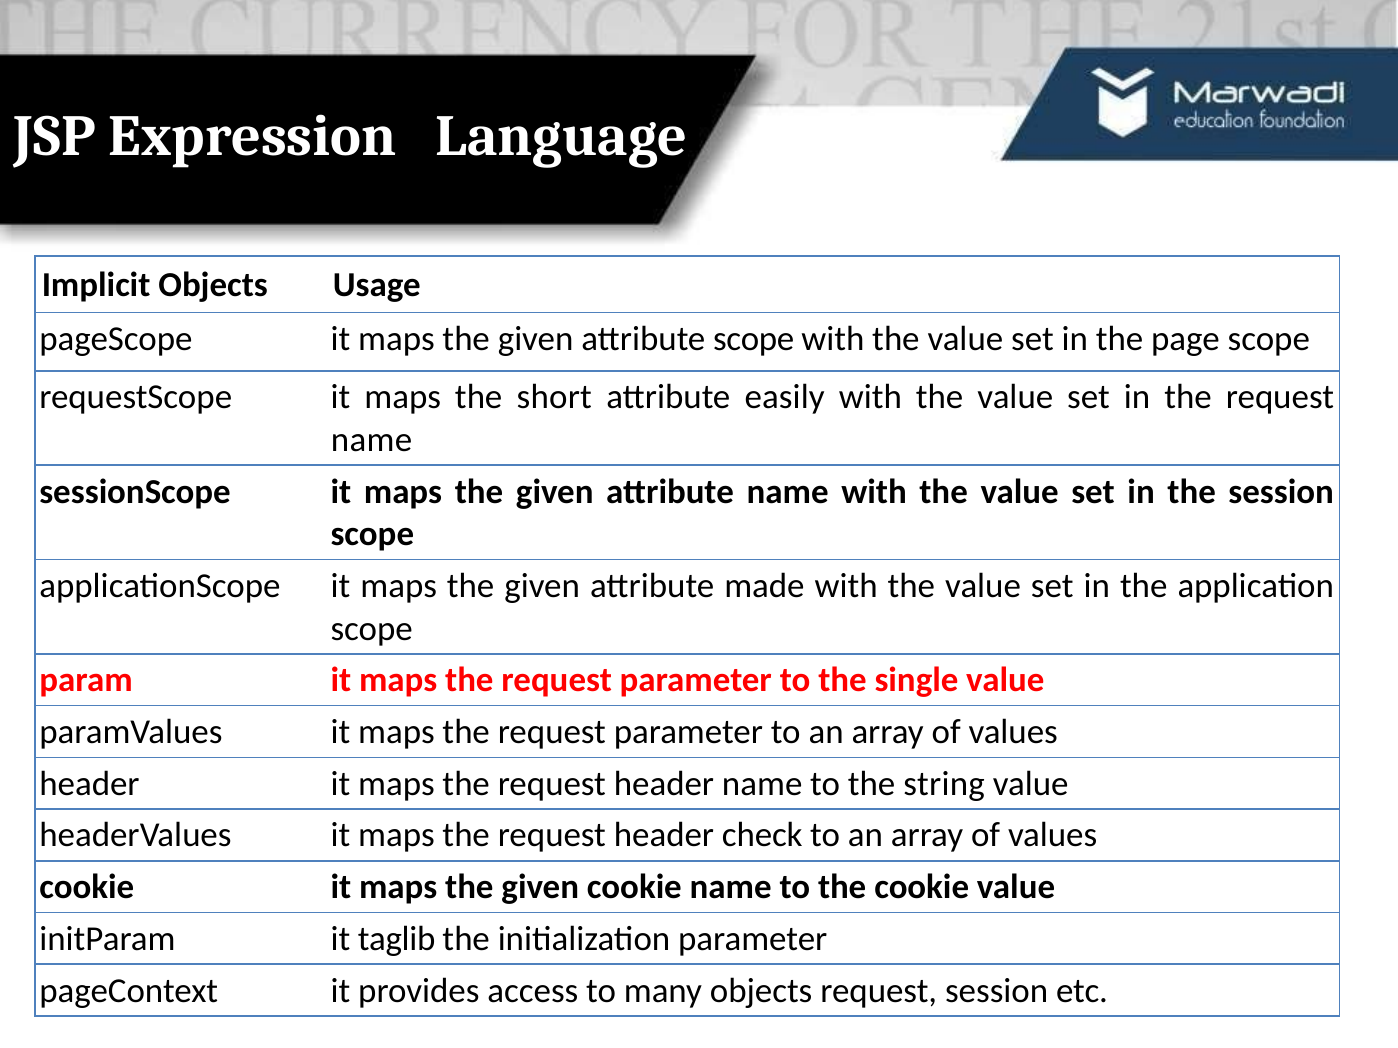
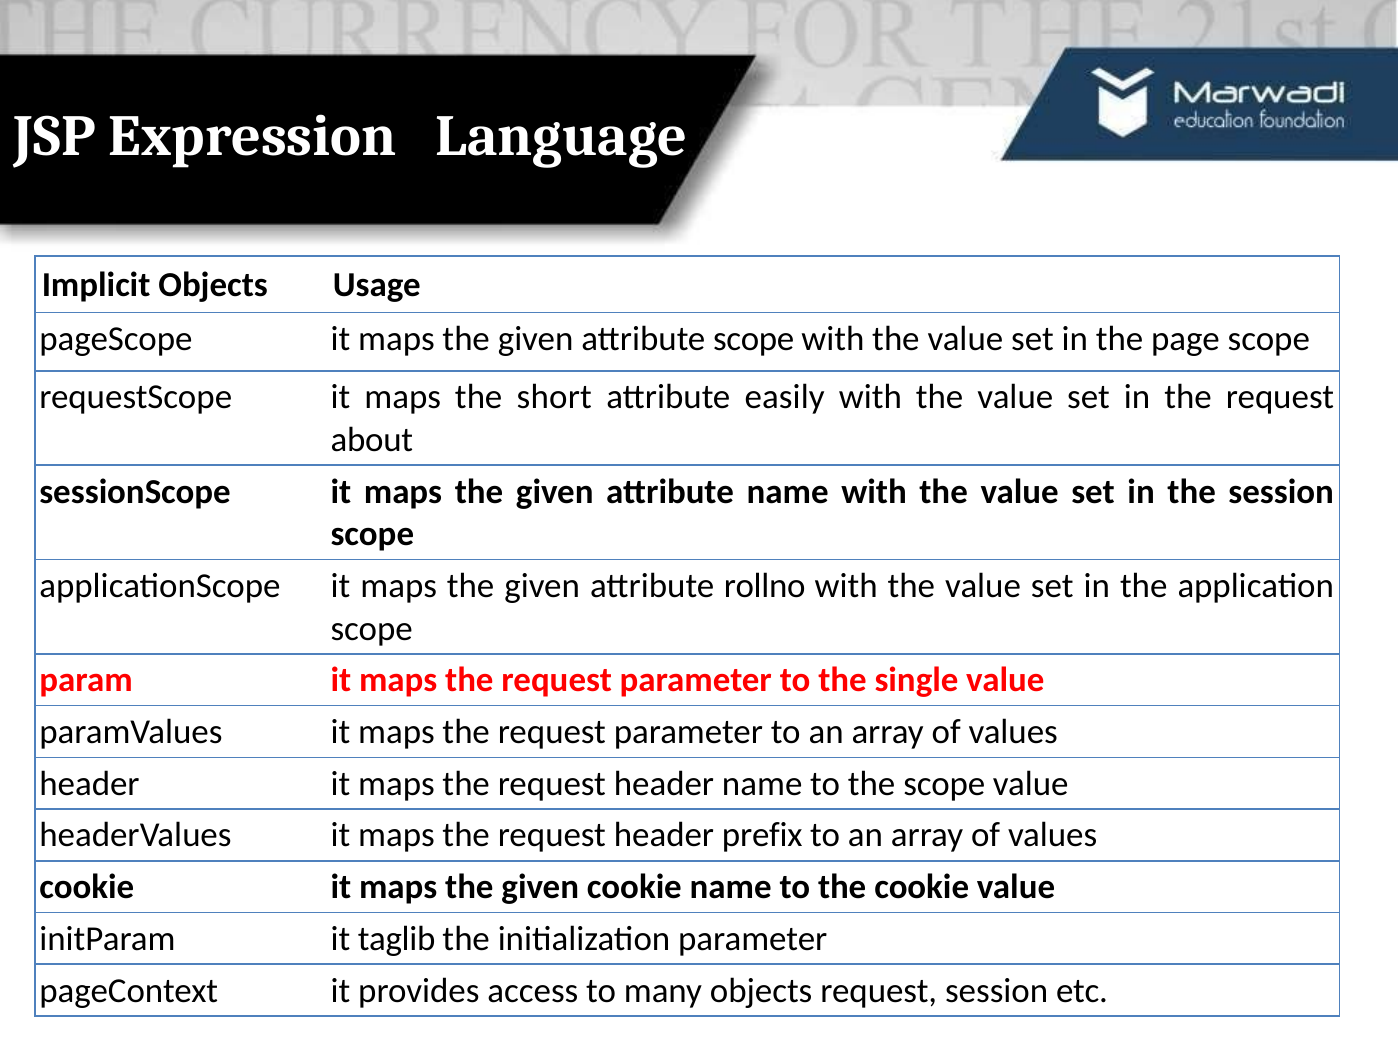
name: name -> about (372, 440)
made: made -> rollno (765, 586)
the string: string -> scope (944, 784)
check: check -> prefix (762, 836)
